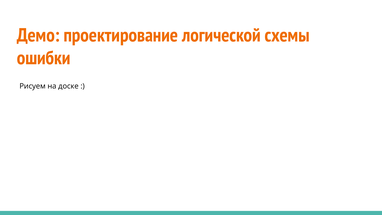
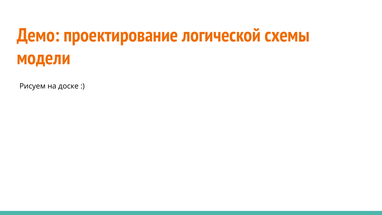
ошибки: ошибки -> модели (44, 58)
